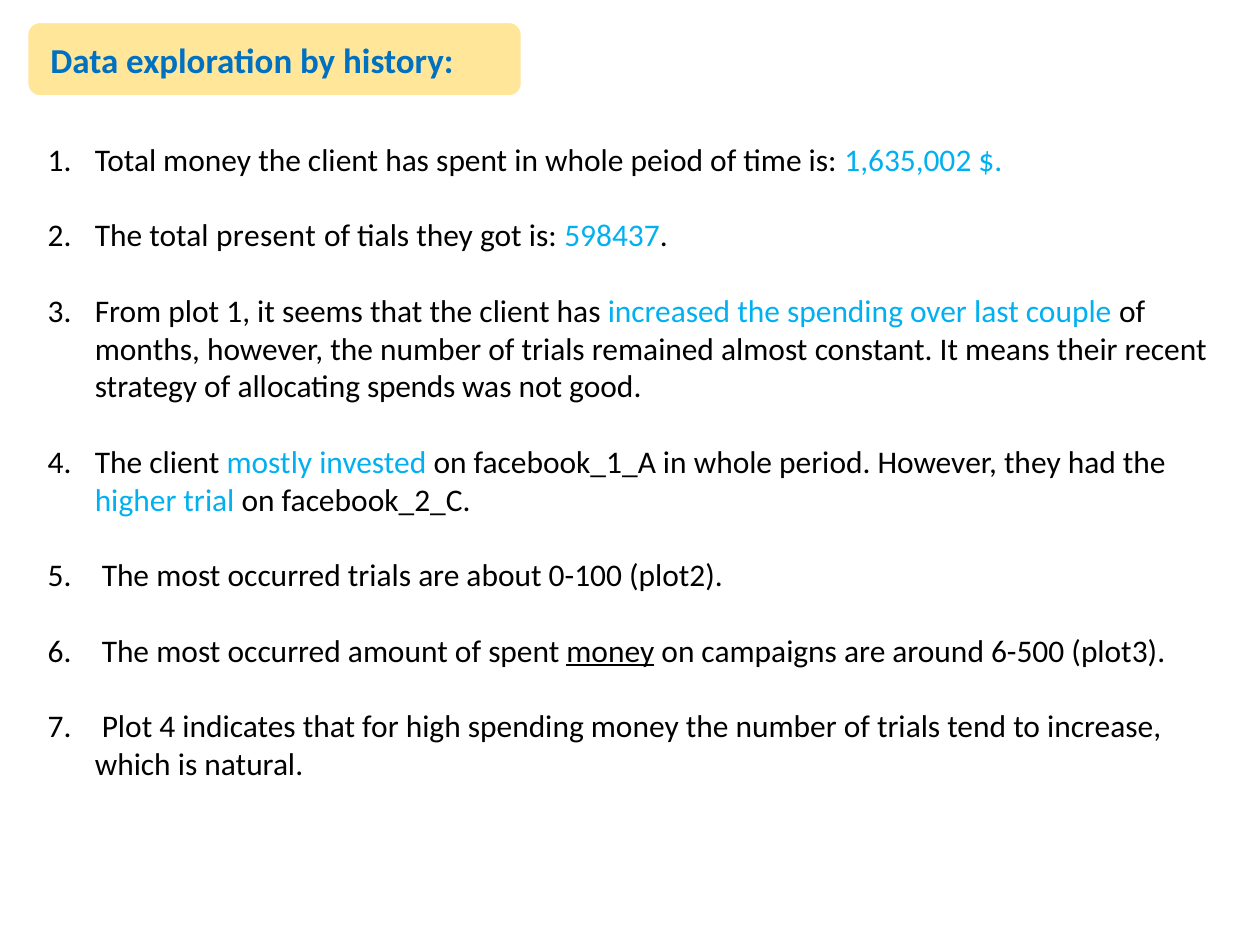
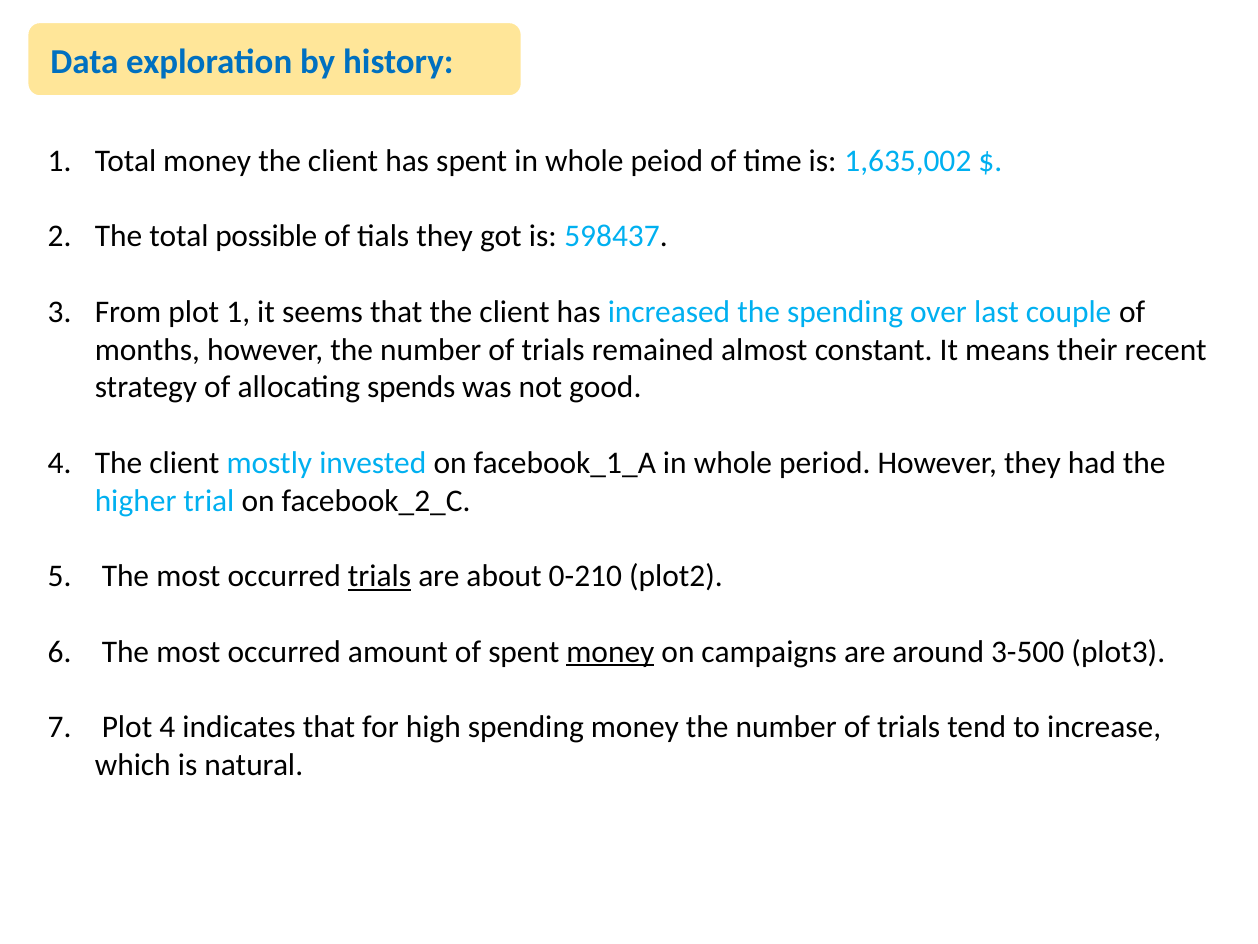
present: present -> possible (266, 236)
trials underline: none -> present (380, 576)
0-100: 0-100 -> 0-210 (585, 576)
6-500: 6-500 -> 3-500 (1028, 652)
